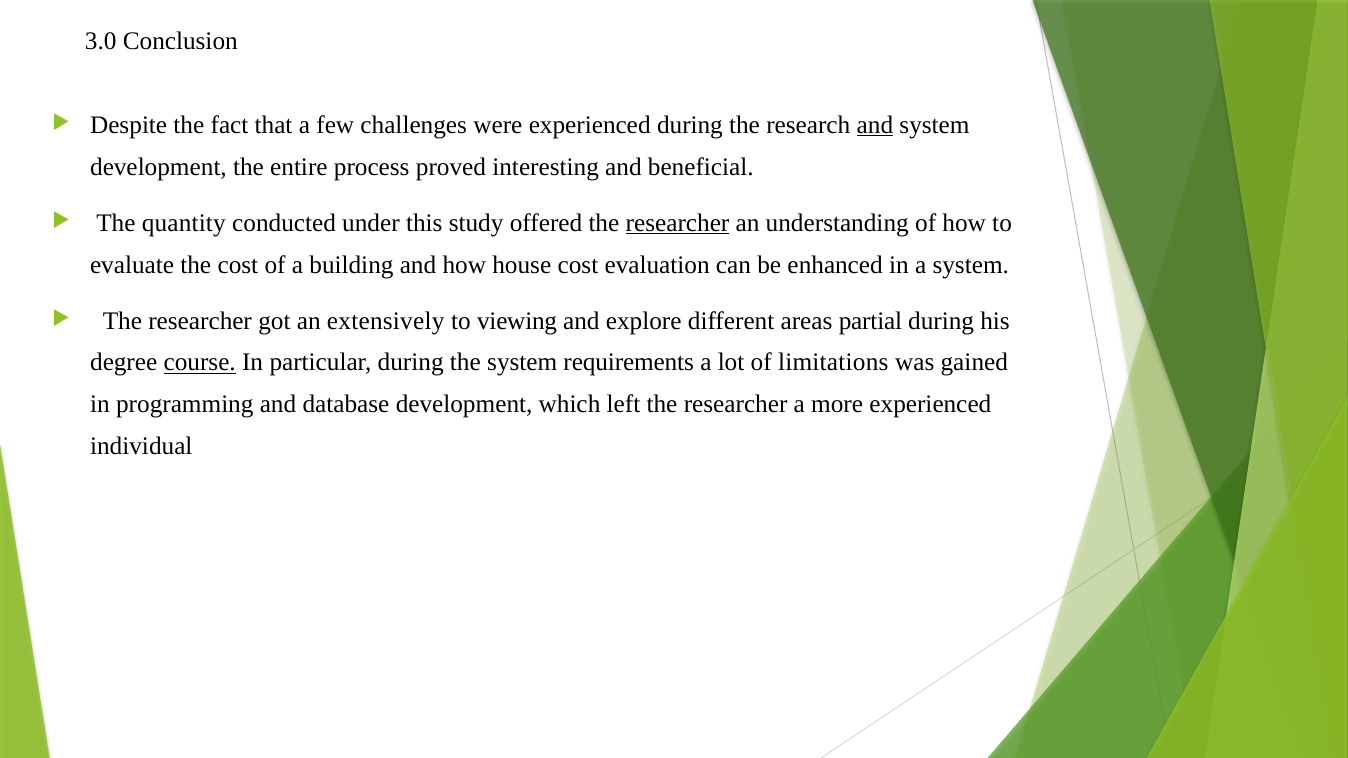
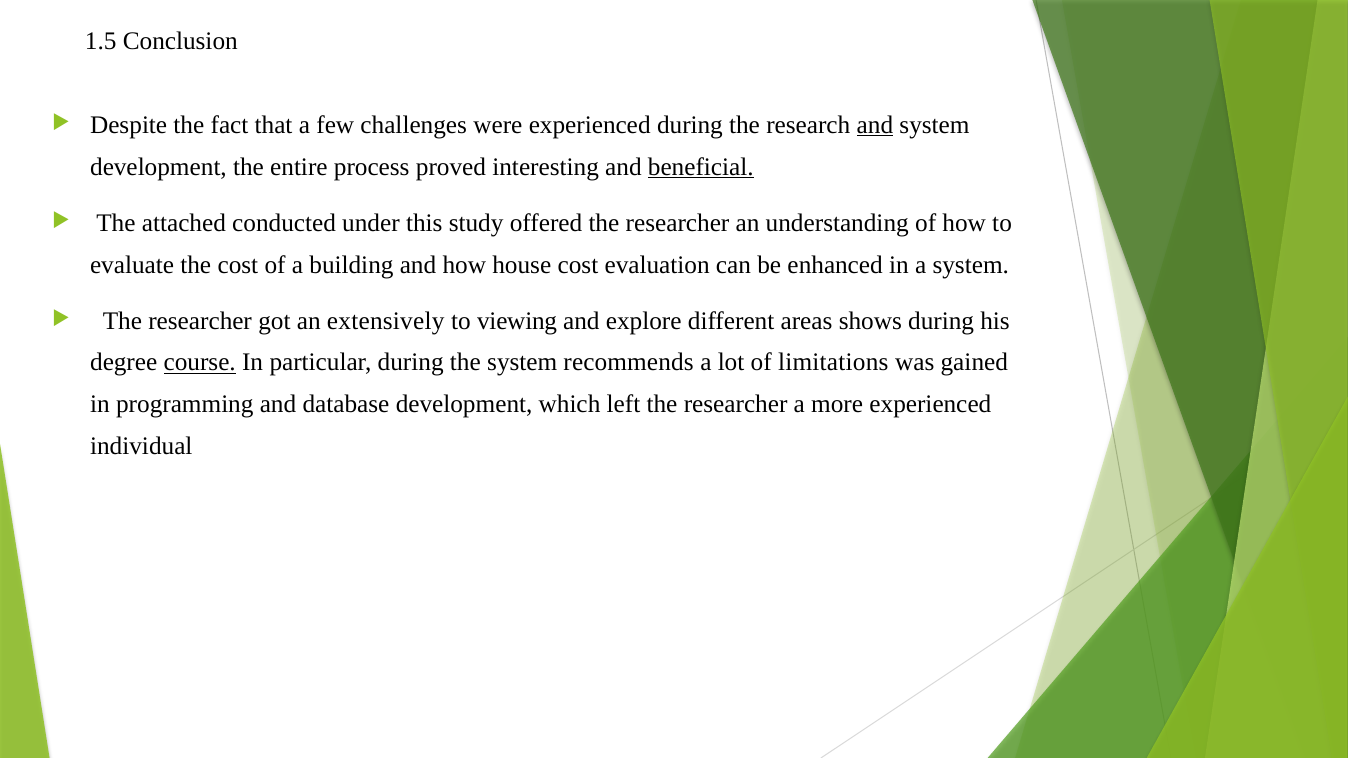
3.0: 3.0 -> 1.5 (101, 41)
beneficial underline: none -> present (701, 167)
quantity: quantity -> attached (184, 223)
researcher underline: present -> none (678, 223)
partial: partial -> shows (870, 321)
requirements: requirements -> recommends (629, 363)
